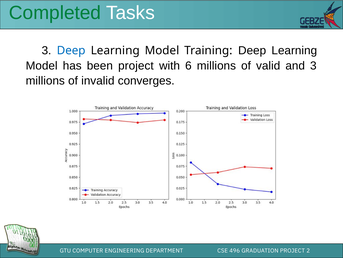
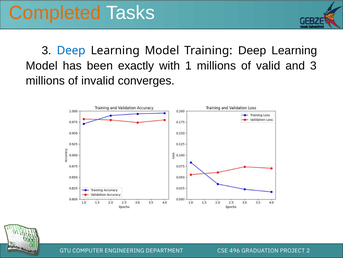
Completed colour: green -> orange (55, 13)
been project: project -> exactly (136, 65)
6: 6 -> 1 (188, 65)
